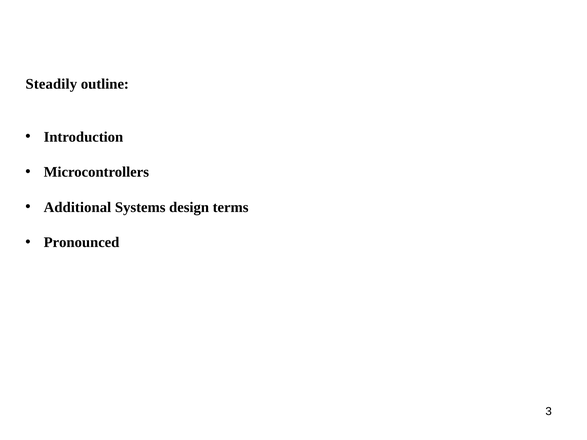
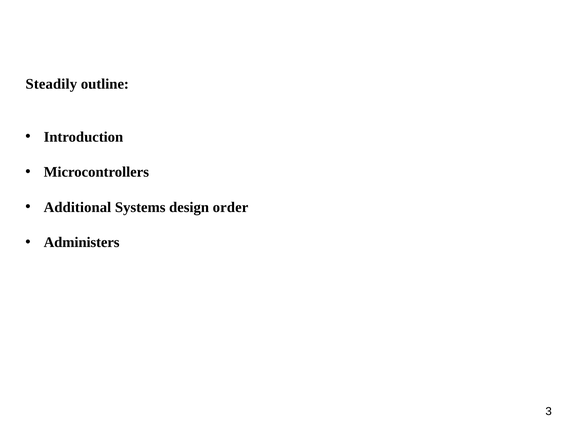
terms: terms -> order (231, 207)
Pronounced: Pronounced -> Administers (82, 243)
